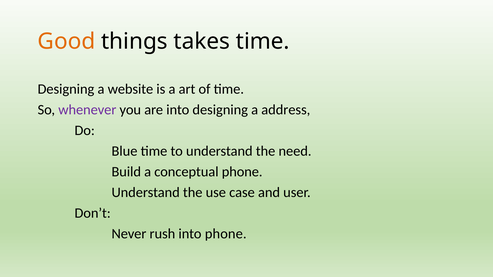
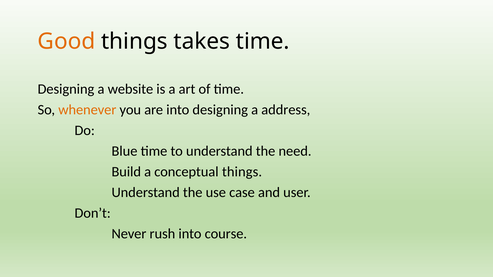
whenever colour: purple -> orange (87, 110)
conceptual phone: phone -> things (242, 172)
into phone: phone -> course (226, 234)
